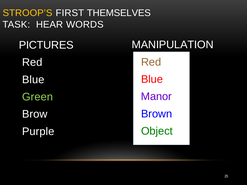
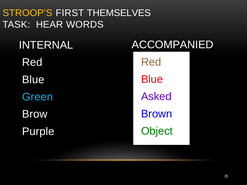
MANIPULATION: MANIPULATION -> ACCOMPANIED (173, 45)
PICTURES: PICTURES -> INTERNAL (46, 45)
Manor: Manor -> Asked (156, 97)
Green colour: light green -> light blue (38, 97)
